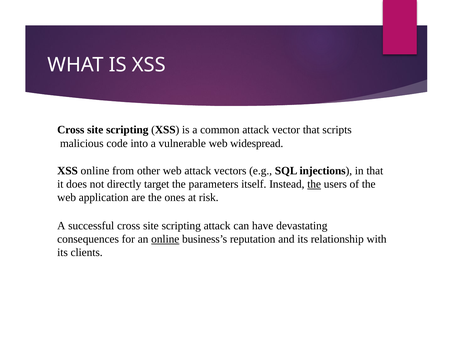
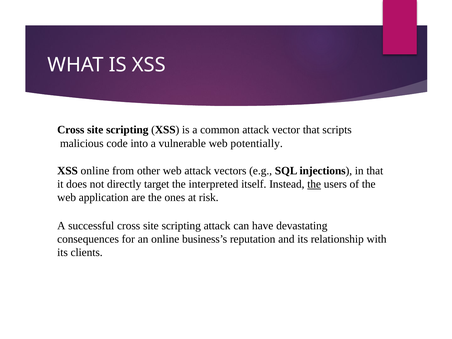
widespread: widespread -> potentially (257, 143)
parameters: parameters -> interpreted (213, 184)
online underline: present -> none (165, 239)
